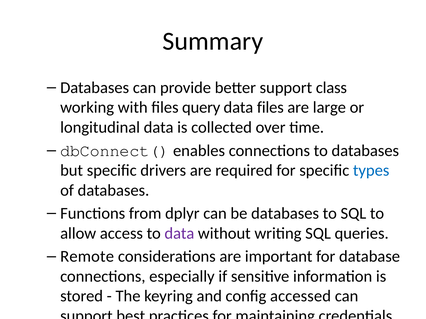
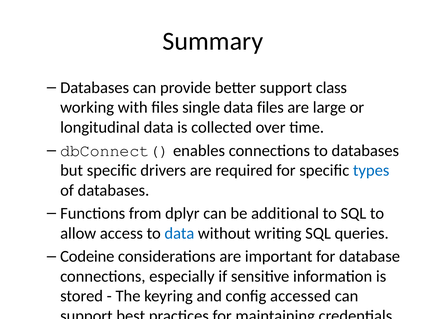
query: query -> single (201, 108)
be databases: databases -> additional (285, 214)
data colour: purple -> blue (179, 234)
Remote: Remote -> Codeine (87, 257)
